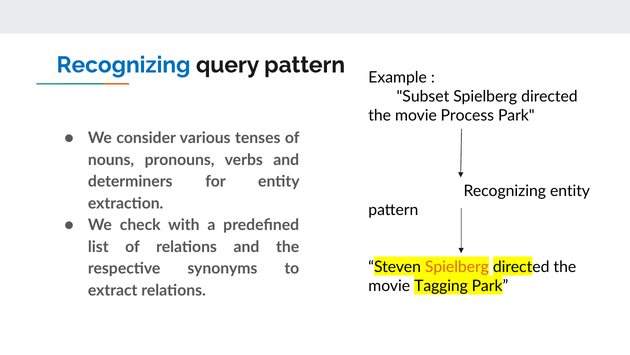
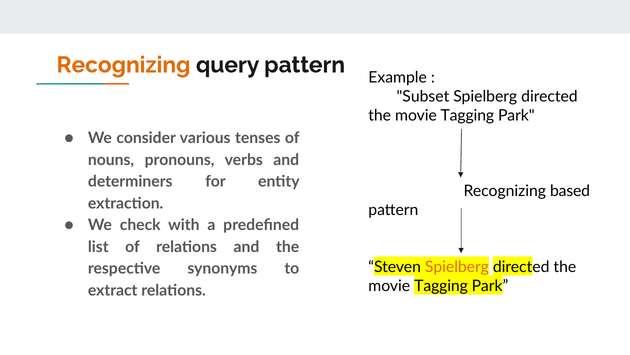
Recognizing colour: blue -> orange (123, 65)
Process: Process -> Tagging (467, 115)
Recognizing entity: entity -> based (570, 191)
